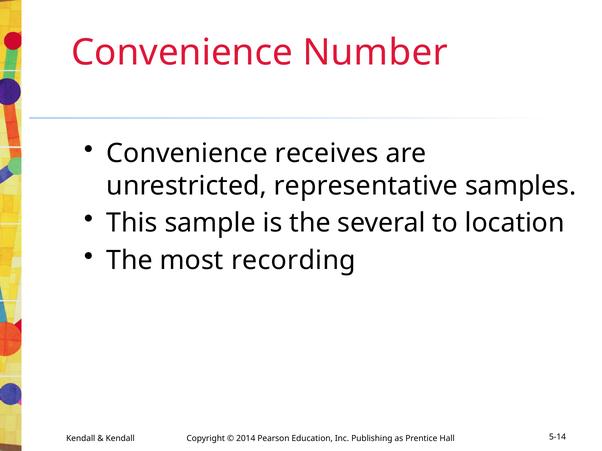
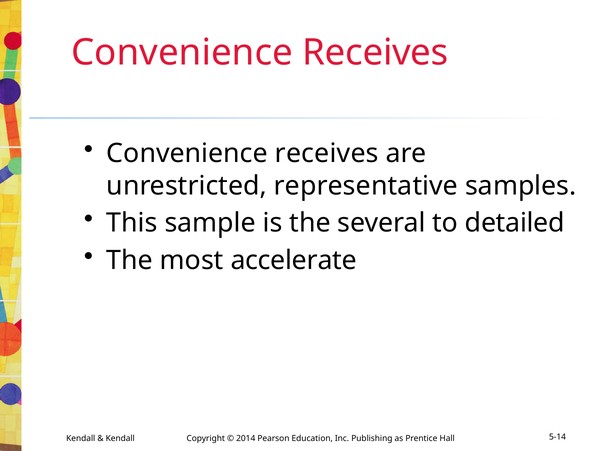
Number: Number -> Receives (375, 53)
location: location -> detailed (515, 223)
recording: recording -> accelerate (294, 261)
